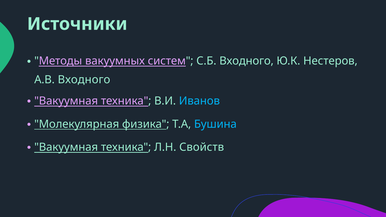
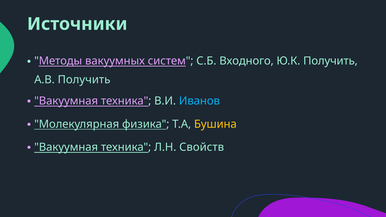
Ю.К Нестеров: Нестеров -> Получить (330, 61)
А.В Входного: Входного -> Получить (84, 80)
Бушина colour: light blue -> yellow (215, 124)
